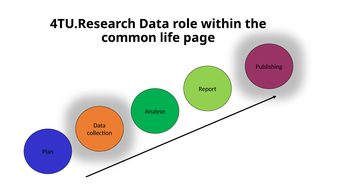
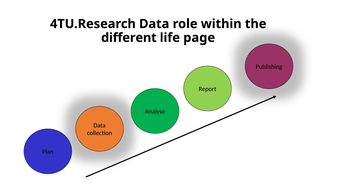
common: common -> different (129, 38)
